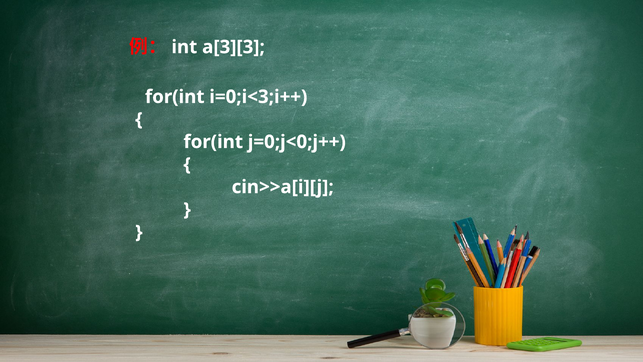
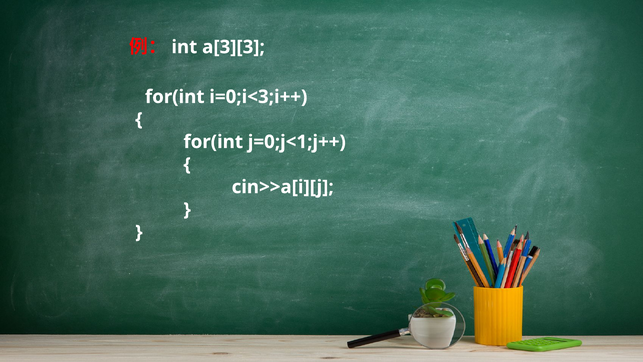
j=0;j<0;j++: j=0;j<0;j++ -> j=0;j<1;j++ (297, 142)
